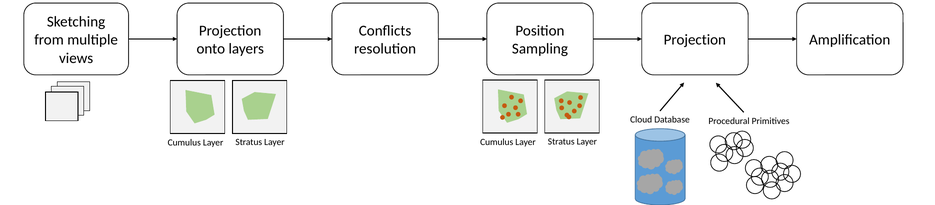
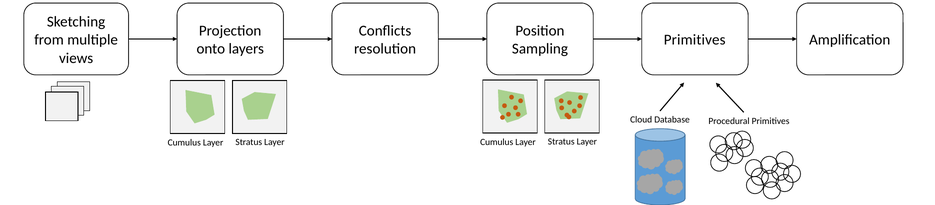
Projection: Projection -> Primitives (695, 40)
